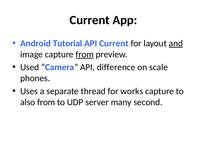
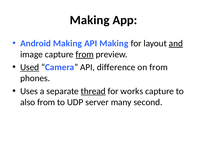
Current: Current -> Making (90, 20)
Android Tutorial: Tutorial -> Making (68, 43)
API Current: Current -> Making (114, 43)
Used underline: none -> present (30, 67)
on scale: scale -> from (159, 67)
thread underline: none -> present (93, 91)
